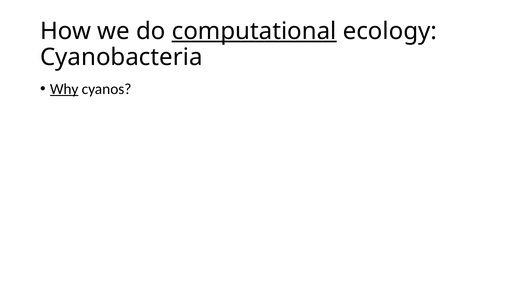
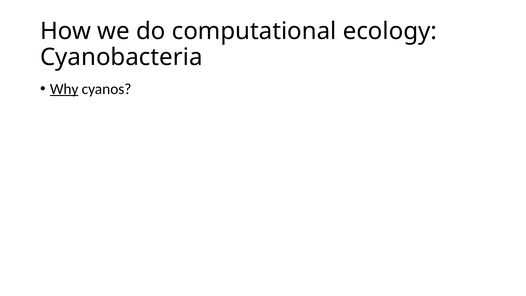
computational underline: present -> none (254, 31)
